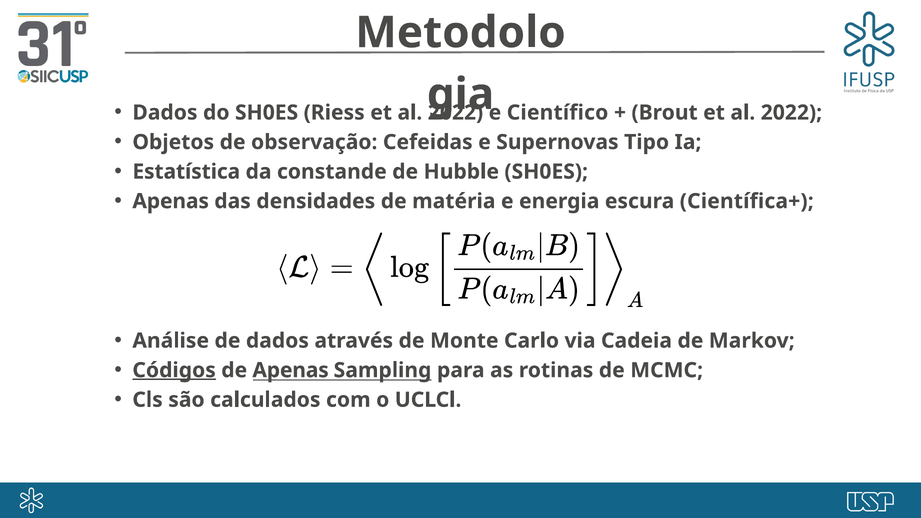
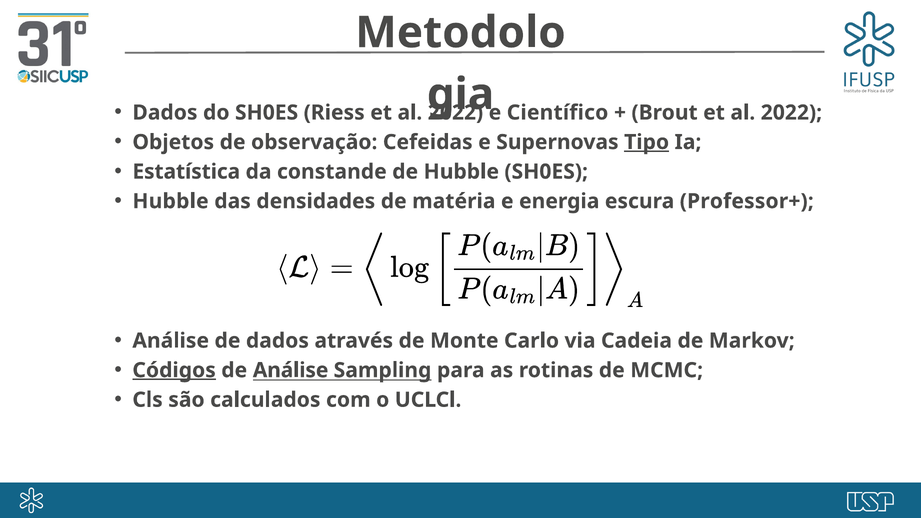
Tipo underline: none -> present (647, 142)
Apenas: Apenas -> Hubble (171, 201)
Científica+: Científica+ -> Professor+ (747, 201)
de Apenas: Apenas -> Análise (291, 370)
